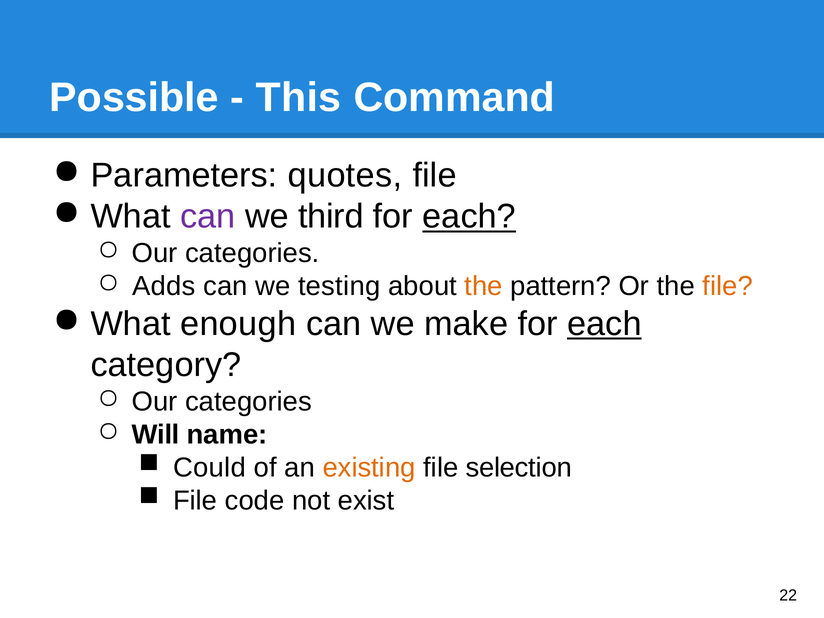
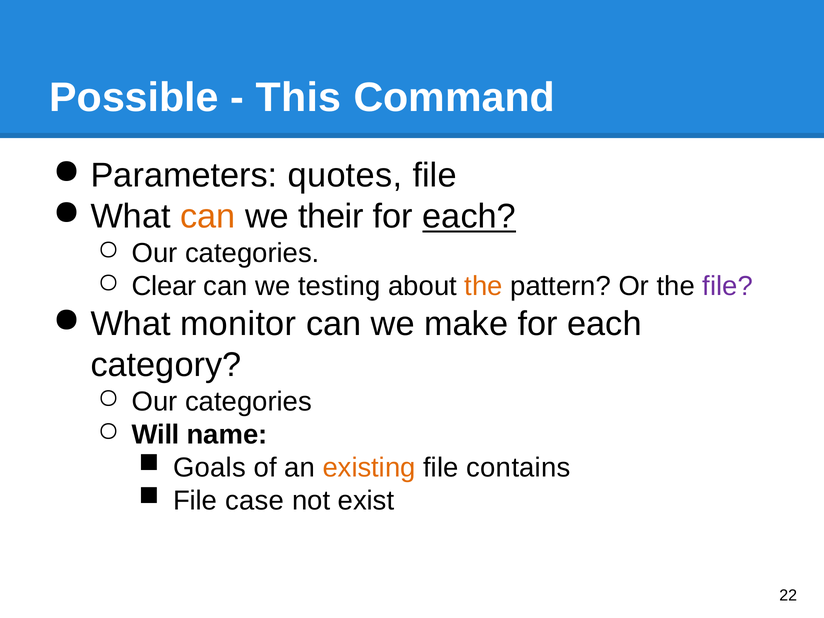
can colour: purple -> orange (208, 217)
third: third -> their (331, 217)
Adds: Adds -> Clear (164, 286)
file colour: orange -> purple (728, 286)
enough: enough -> monitor (238, 324)
each underline: present -> none (604, 324)
Could: Could -> Goals (210, 467)
selection: selection -> contains (519, 467)
code: code -> case (254, 500)
